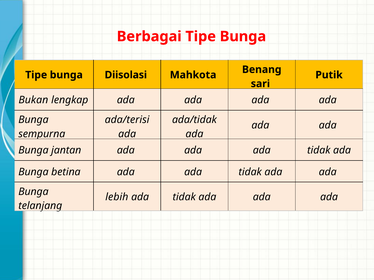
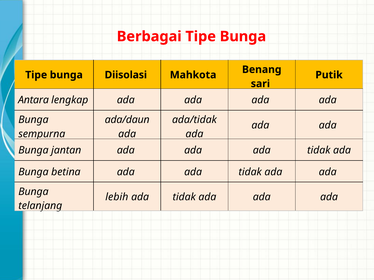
Bukan: Bukan -> Antara (33, 100)
ada/terisi: ada/terisi -> ada/daun (127, 120)
